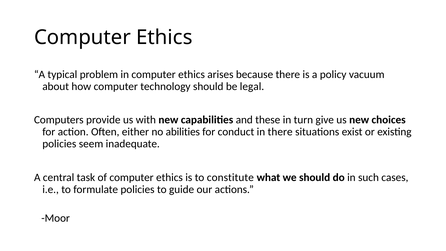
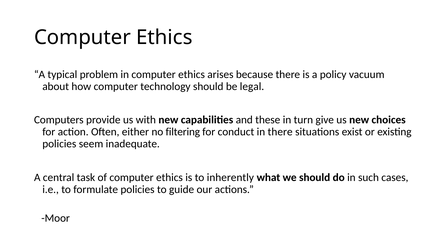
abilities: abilities -> filtering (183, 132)
constitute: constitute -> inherently (230, 177)
